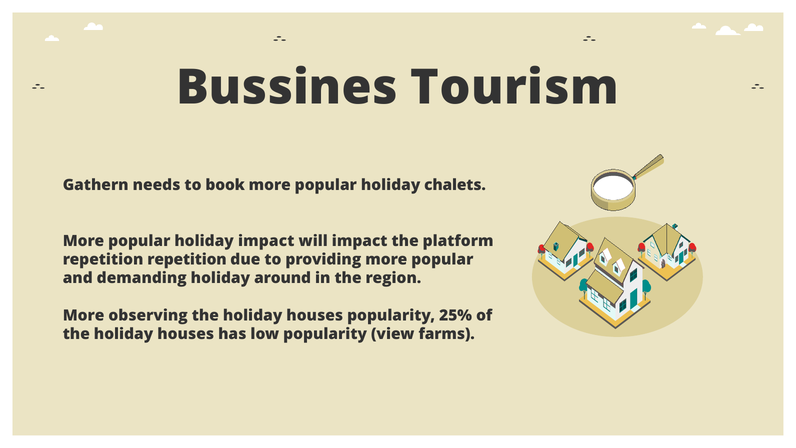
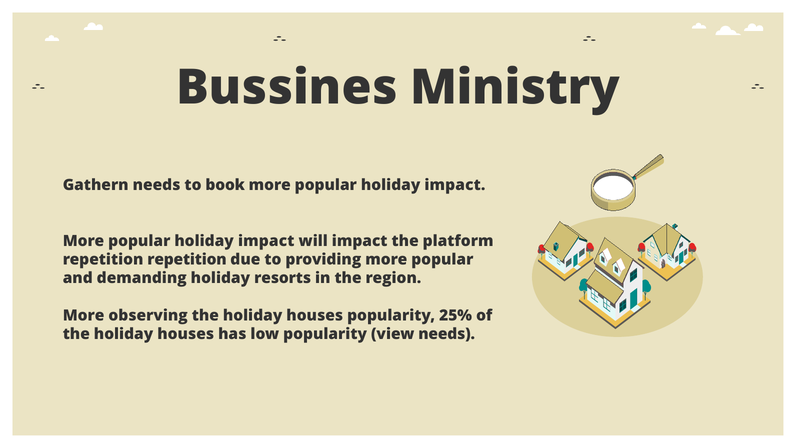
Tourism: Tourism -> Ministry (515, 88)
chalets: chalets -> impact (455, 185)
around: around -> resorts (283, 278)
view farms: farms -> needs (447, 334)
